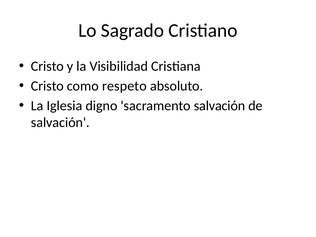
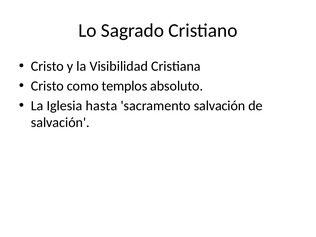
respeto: respeto -> templos (124, 86)
digno: digno -> hasta (101, 106)
